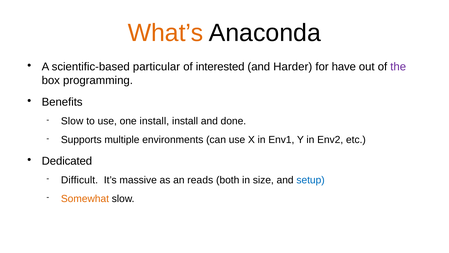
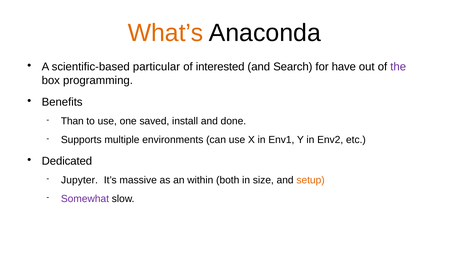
Harder: Harder -> Search (293, 67)
Slow: Slow -> Than (72, 121)
one install: install -> saved (154, 121)
Difficult: Difficult -> Jupyter (80, 180)
reads: reads -> within (200, 180)
setup colour: blue -> orange (311, 180)
Somewhat colour: orange -> purple (85, 199)
